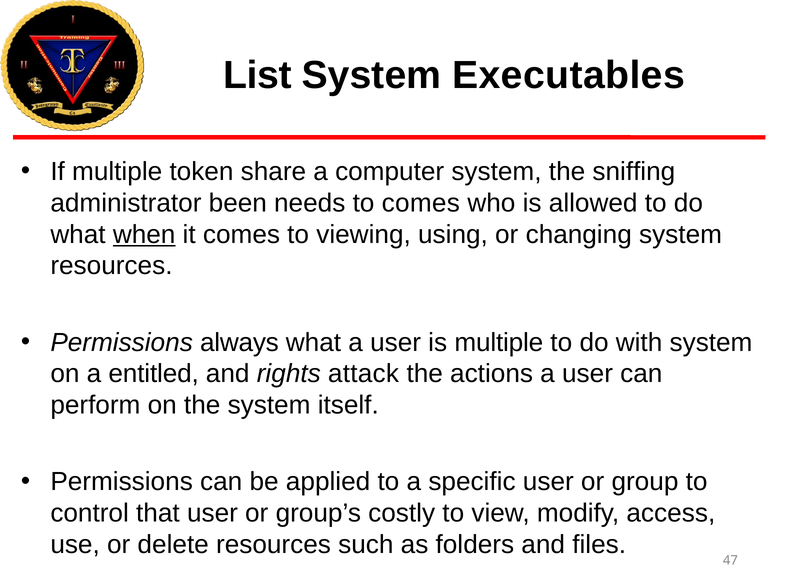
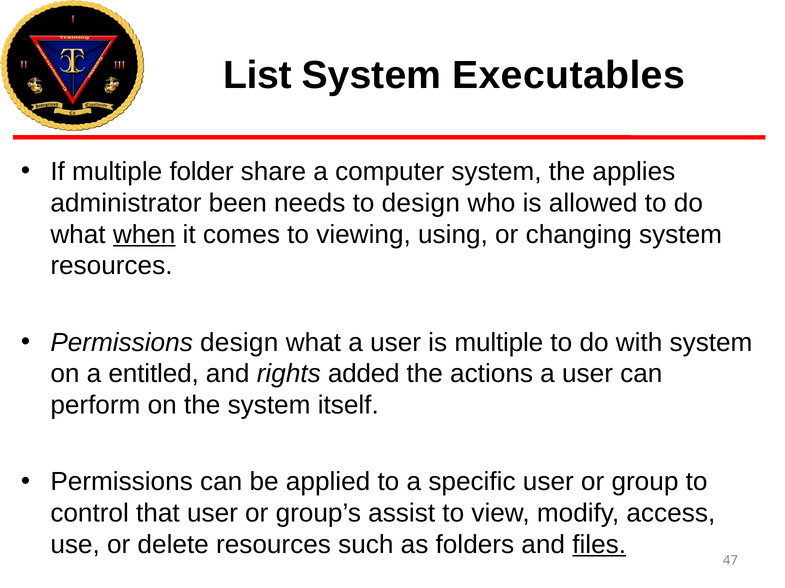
token: token -> folder (202, 172)
sniffing: sniffing -> applies (634, 172)
to comes: comes -> design (421, 203)
Permissions always: always -> design (239, 343)
attack: attack -> added (364, 374)
costly: costly -> assist (402, 514)
files underline: none -> present (599, 545)
